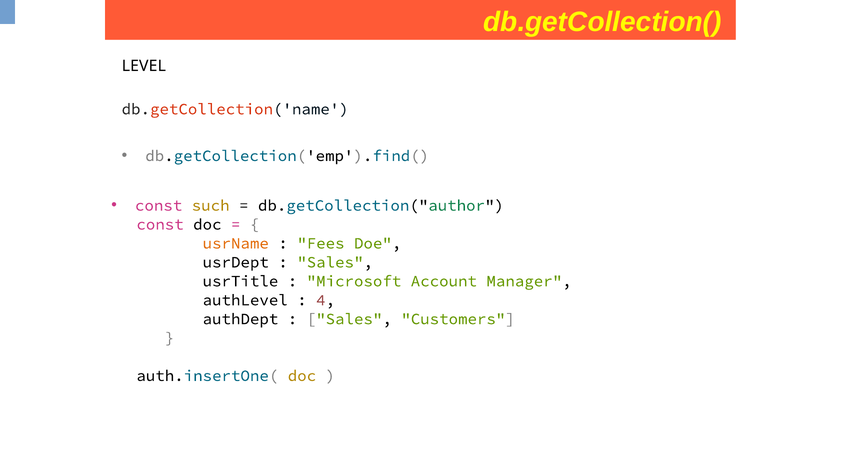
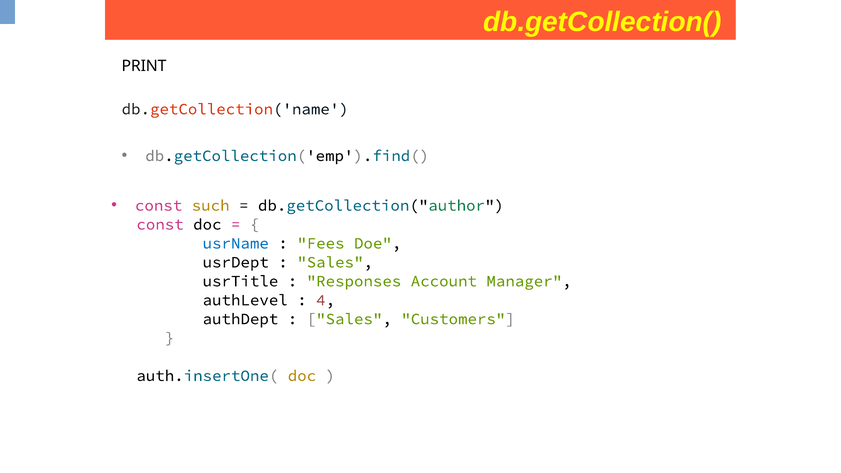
LEVEL: LEVEL -> PRINT (144, 66)
usrName colour: orange -> blue (236, 243)
Microsoft: Microsoft -> Responses (354, 281)
